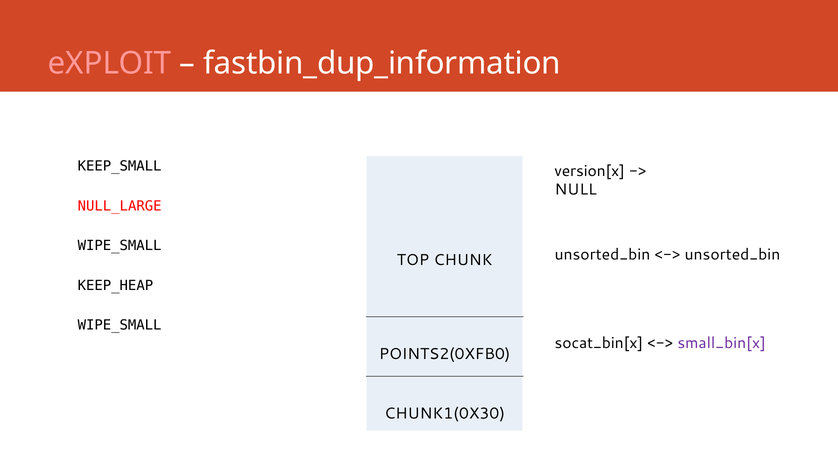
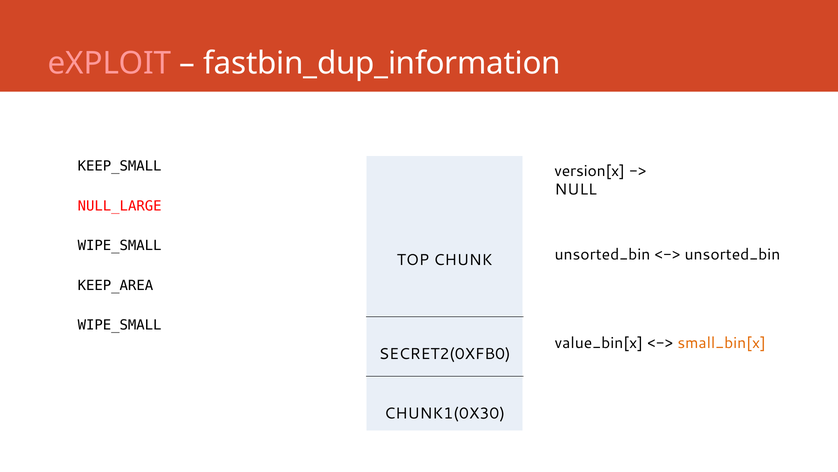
KEEP_HEAP: KEEP_HEAP -> KEEP_AREA (115, 285)
socat_bin[x: socat_bin[x -> value_bin[x (599, 343)
small_bin[x colour: purple -> orange (722, 343)
POINTS2(0XFB0: POINTS2(0XFB0 -> SECRET2(0XFB0 (445, 354)
